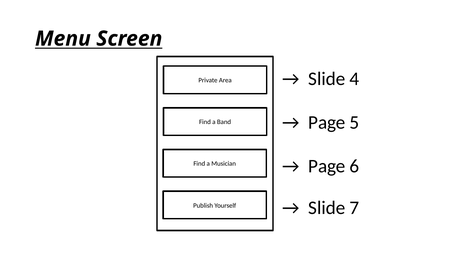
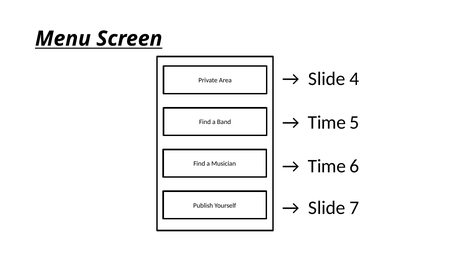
Page: Page -> Time (327, 122)
Page: Page -> Time (327, 166)
